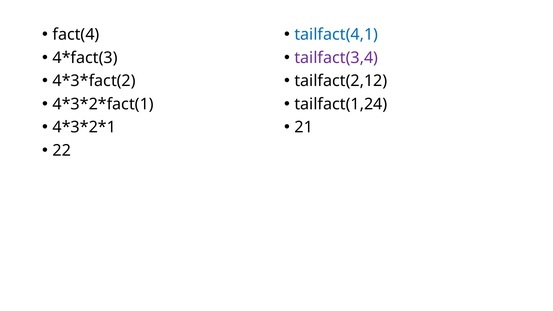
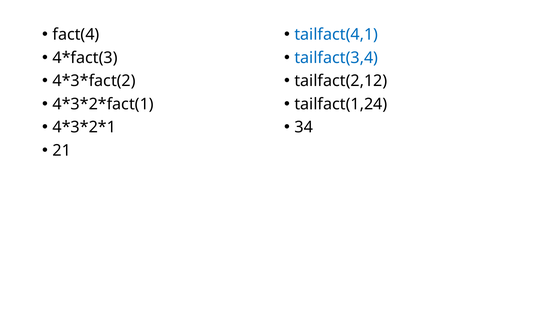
tailfact(3,4 colour: purple -> blue (336, 58)
21: 21 -> 34 (304, 127)
22: 22 -> 21 (62, 150)
